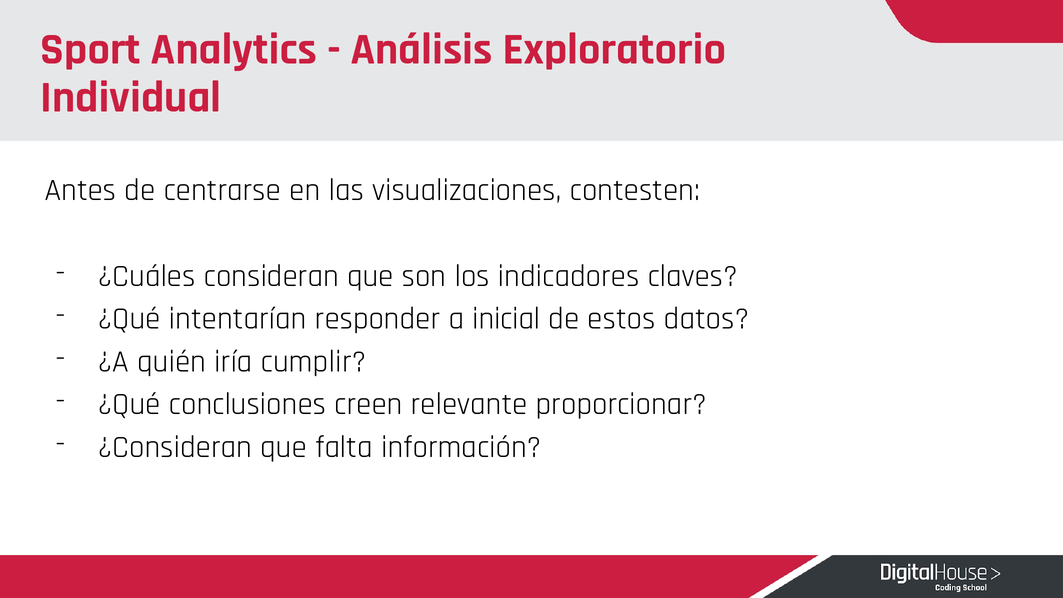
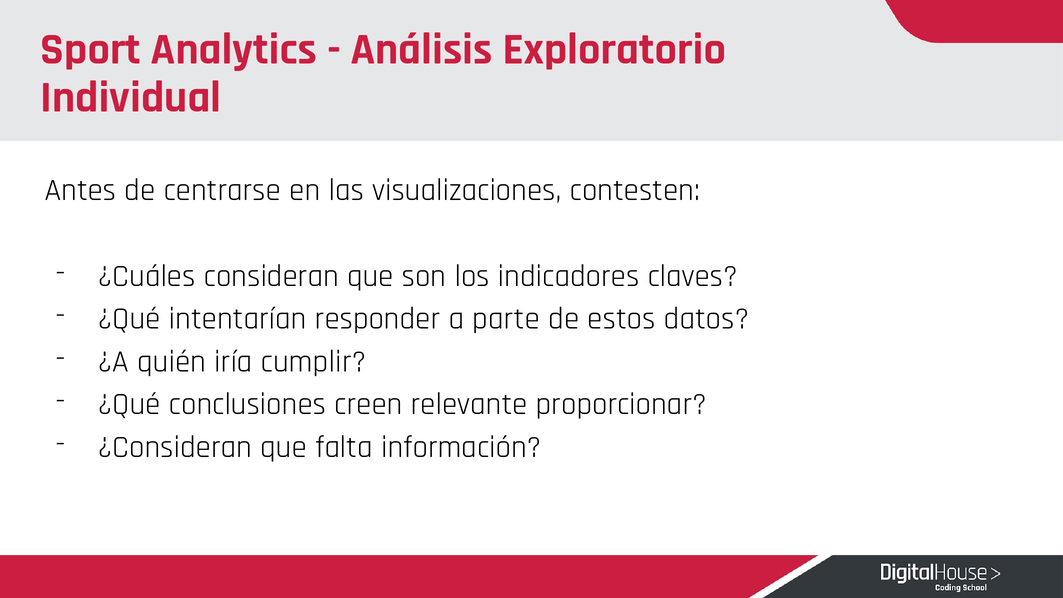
inicial: inicial -> parte (506, 319)
